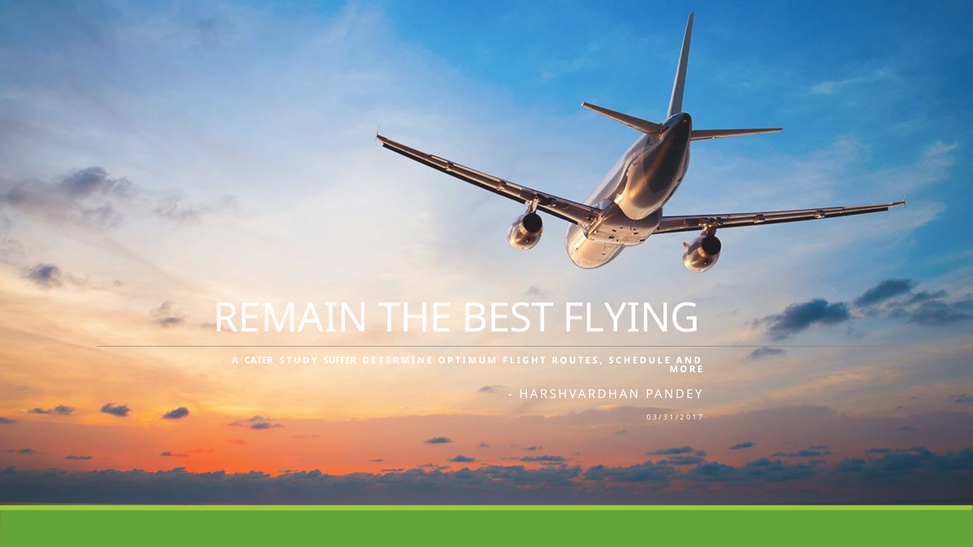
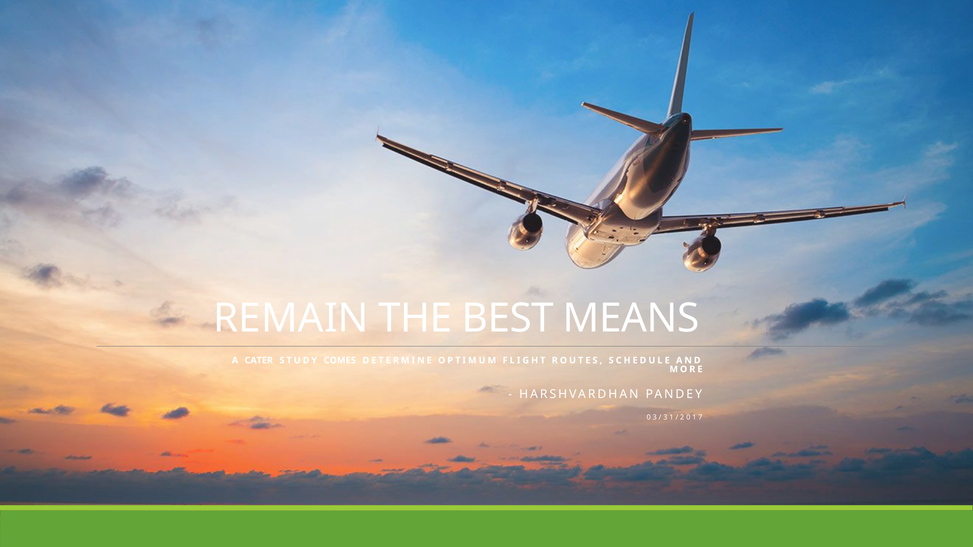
FLYING: FLYING -> MEANS (631, 319)
SUFFER: SUFFER -> COMES (340, 361)
